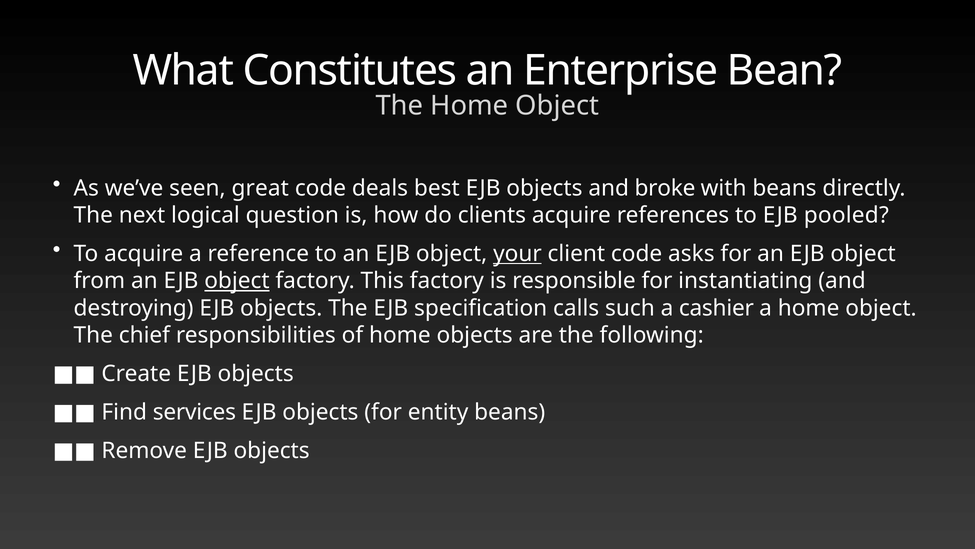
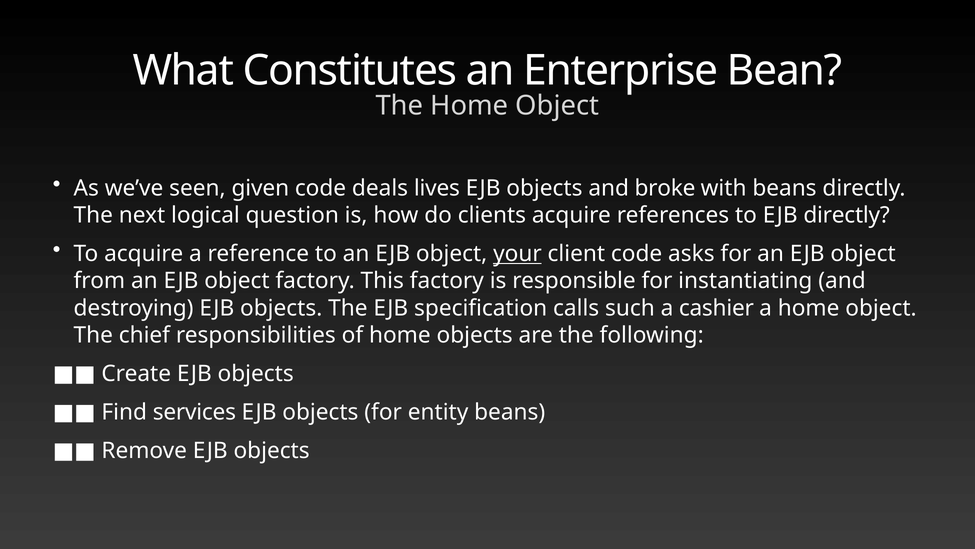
great: great -> given (260, 188)
best: best -> lives (437, 188)
EJB pooled: pooled -> directly (847, 215)
object underline: present -> none (237, 281)
